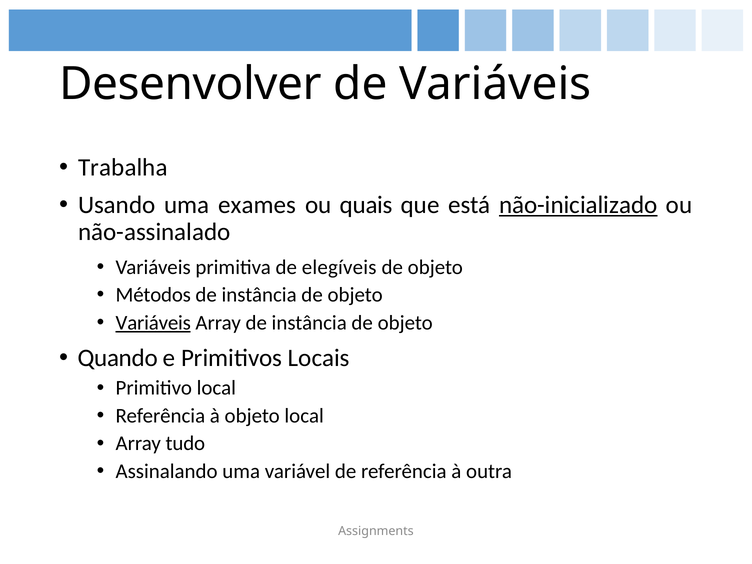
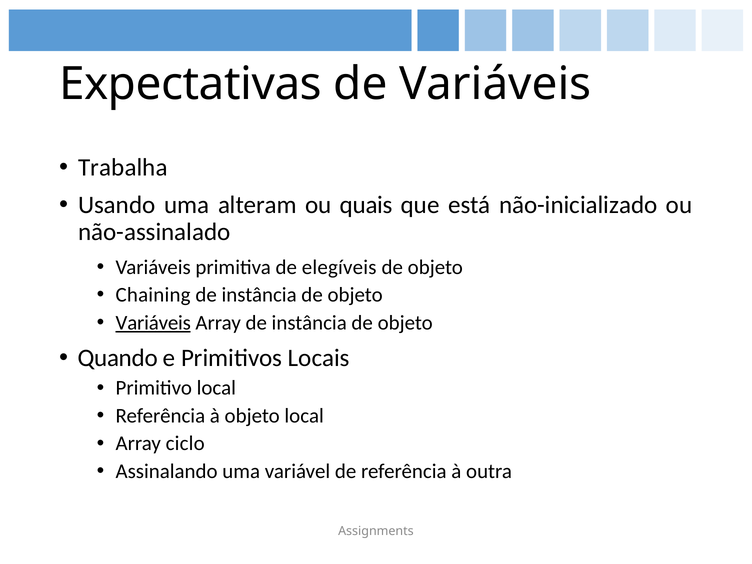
Desenvolver: Desenvolver -> Expectativas (190, 84)
exames: exames -> alteram (257, 205)
não-inicializado underline: present -> none (578, 205)
Métodos: Métodos -> Chaining (153, 295)
tudo: tudo -> ciclo (185, 444)
